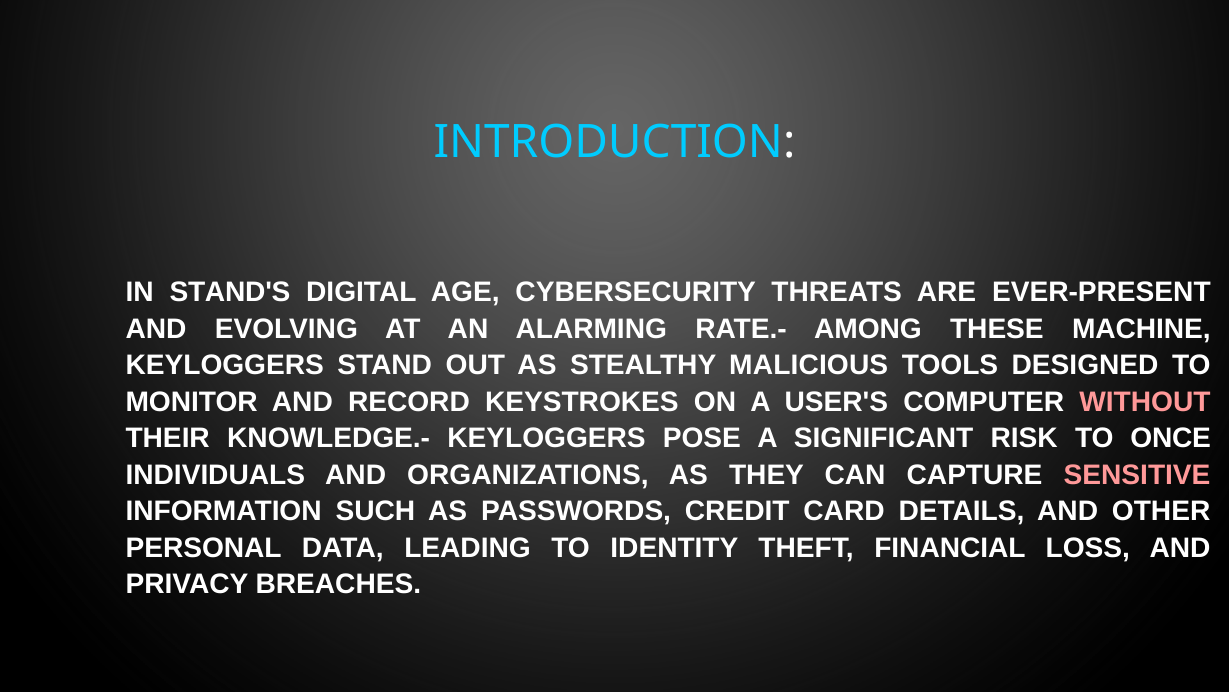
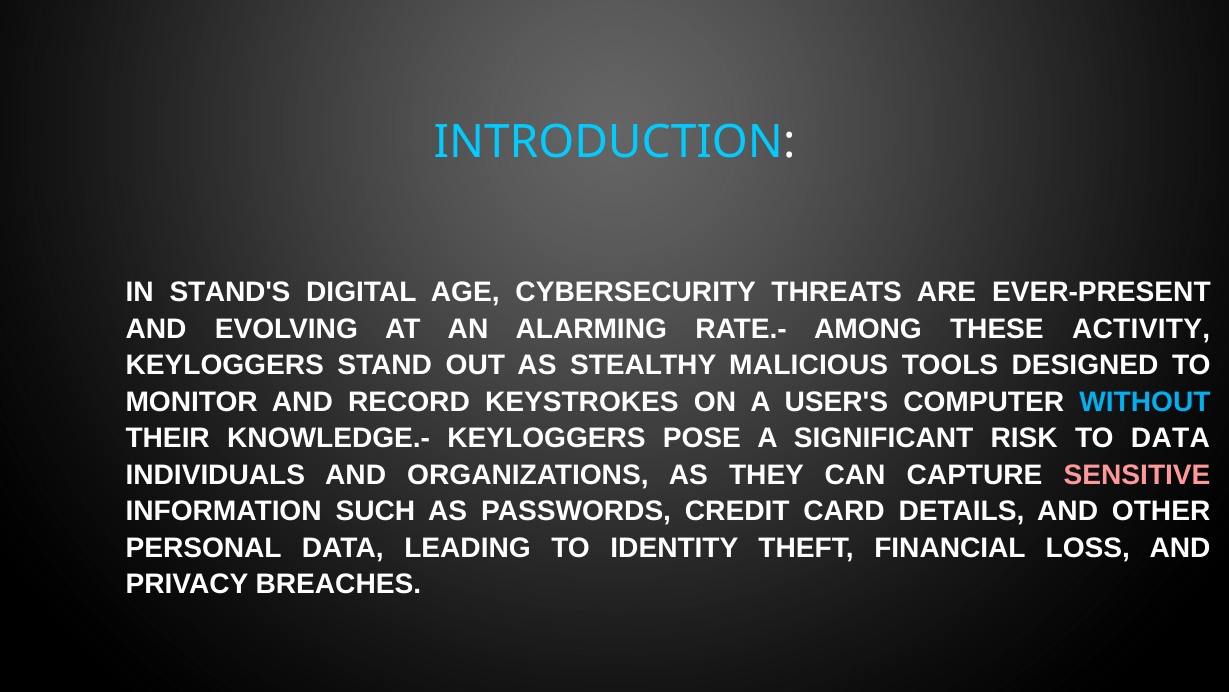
MACHINE: MACHINE -> ACTIVITY (1141, 329)
WITHOUT colour: pink -> light blue (1145, 401)
TO ONCE: ONCE -> DATA (1170, 438)
